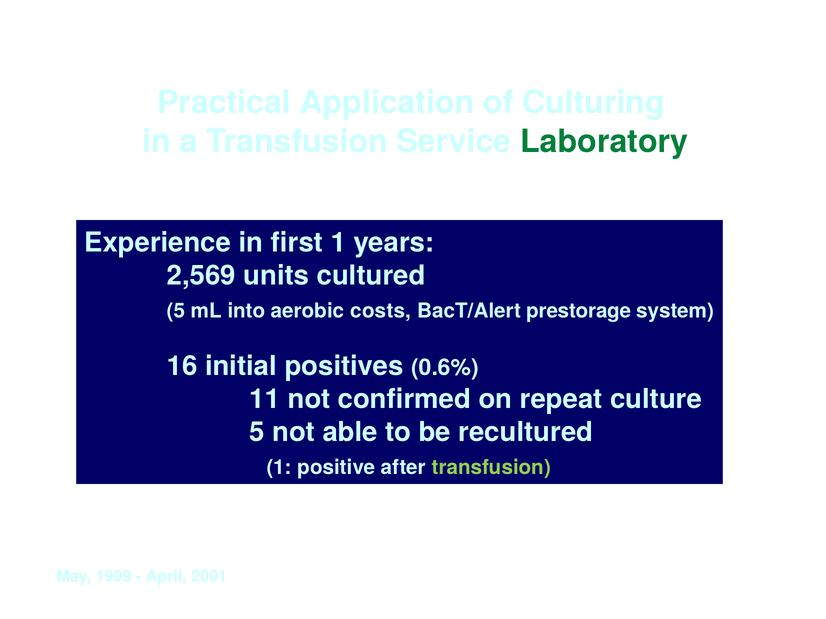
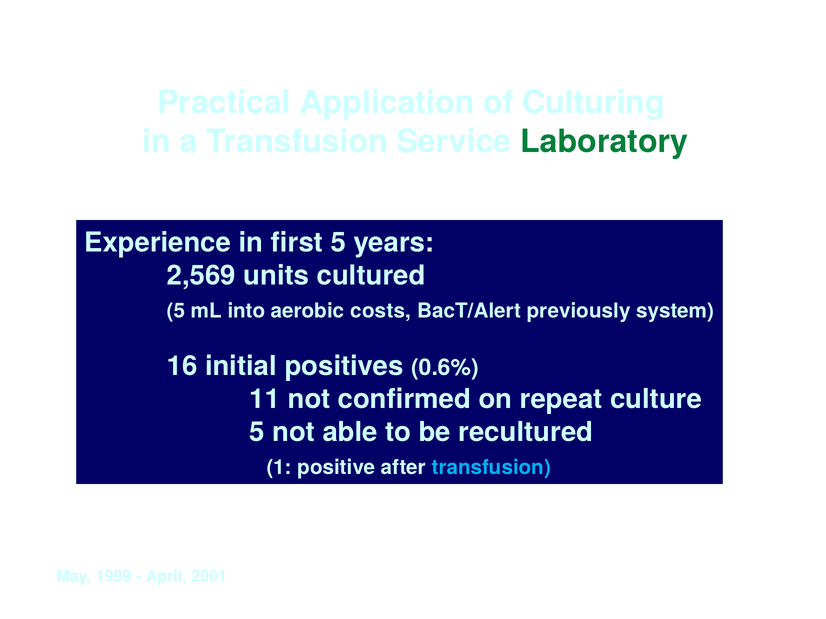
first 1: 1 -> 5 (338, 243)
prestorage: prestorage -> previously (579, 311)
transfusion colour: light green -> light blue (491, 468)
